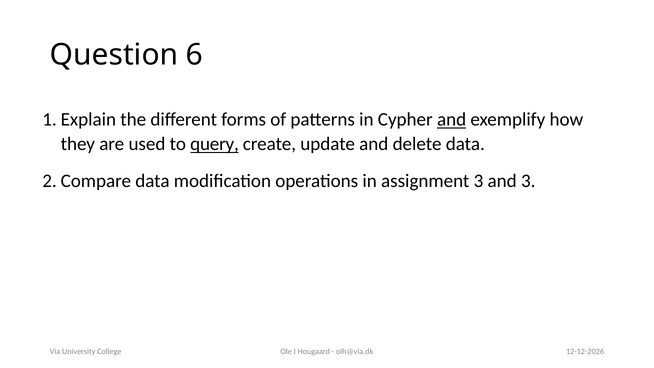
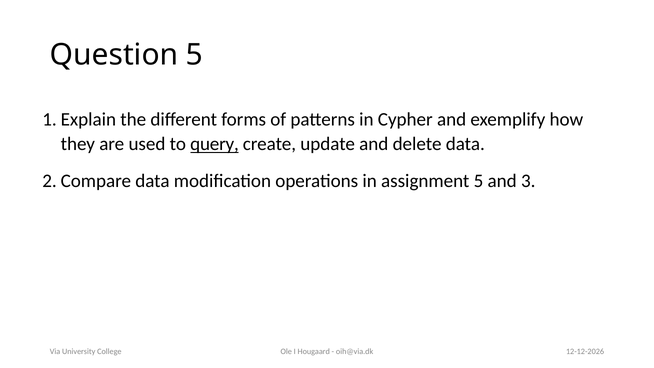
Question 6: 6 -> 5 (195, 55)
and underline: present -> none (452, 120)
assignment 3: 3 -> 5 (478, 181)
